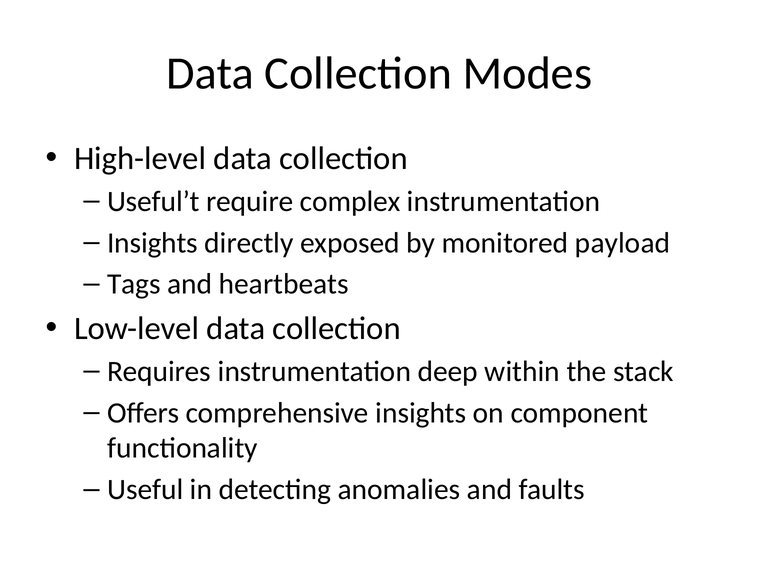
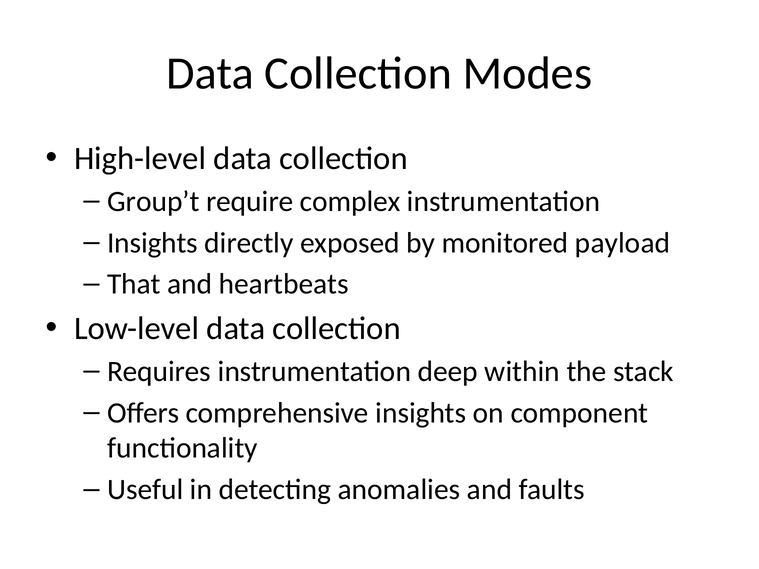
Useful’t: Useful’t -> Group’t (153, 202)
Tags: Tags -> That (134, 284)
